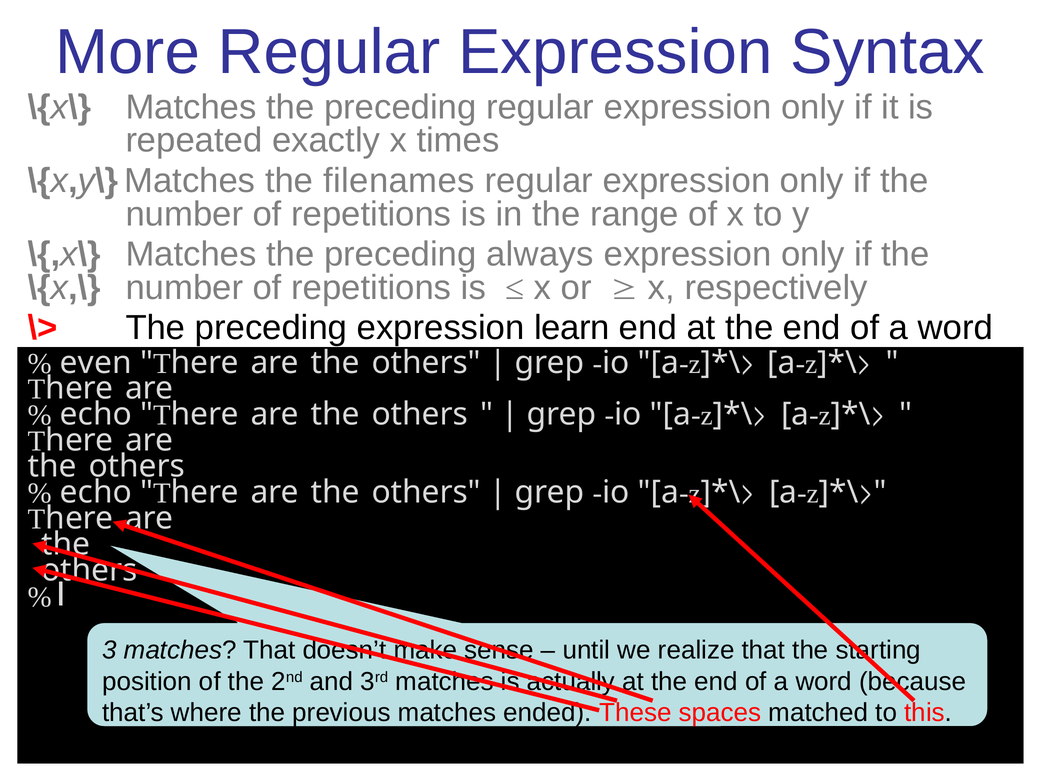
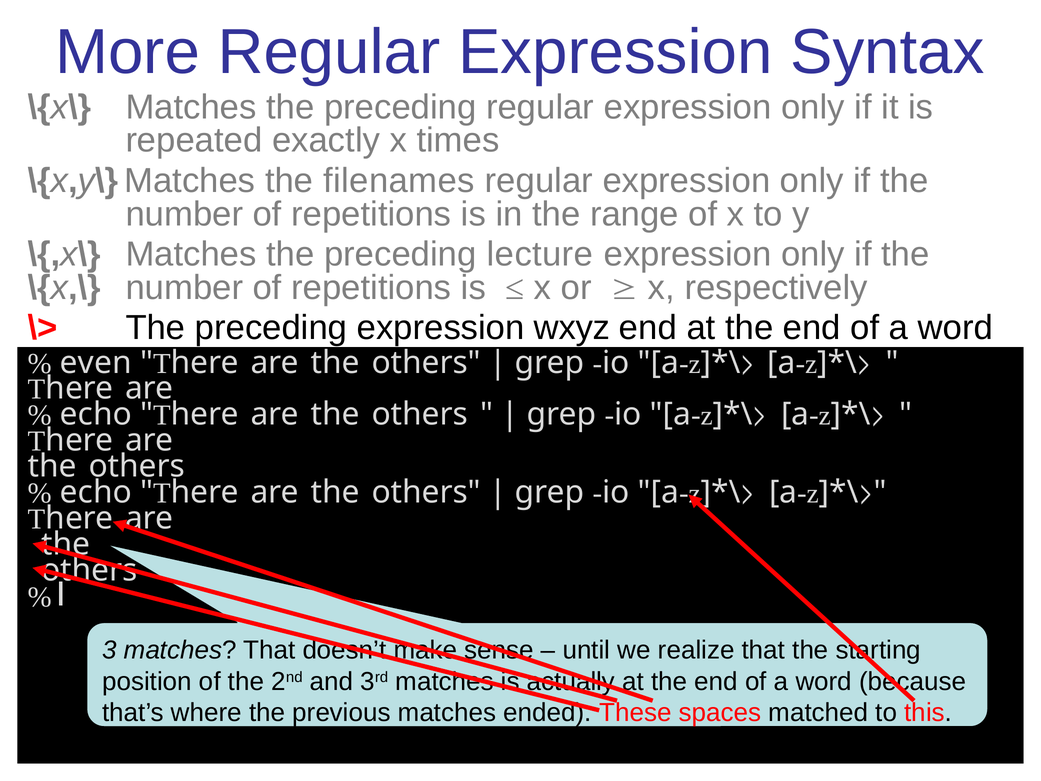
always: always -> lecture (540, 254)
learn: learn -> wxyz (572, 328)
